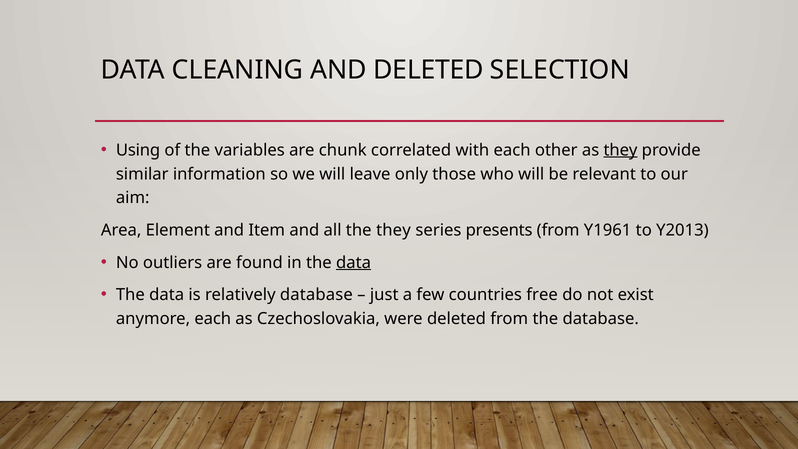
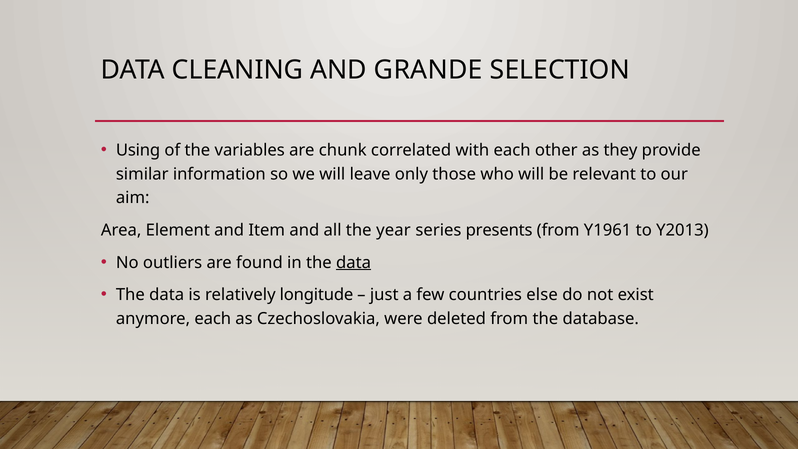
AND DELETED: DELETED -> GRANDE (428, 70)
they underline: present -> none (620, 150)
the they: they -> year (393, 230)
relatively database: database -> longitude (317, 295)
free: free -> else (542, 295)
